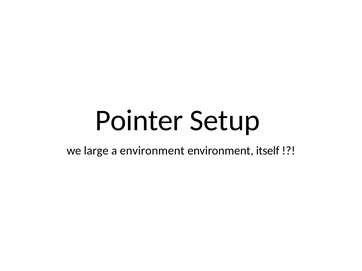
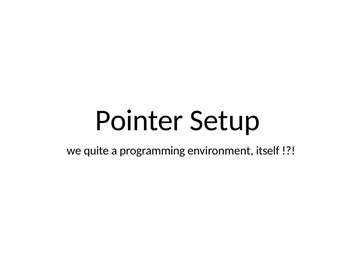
large: large -> quite (96, 151)
a environment: environment -> programming (152, 151)
